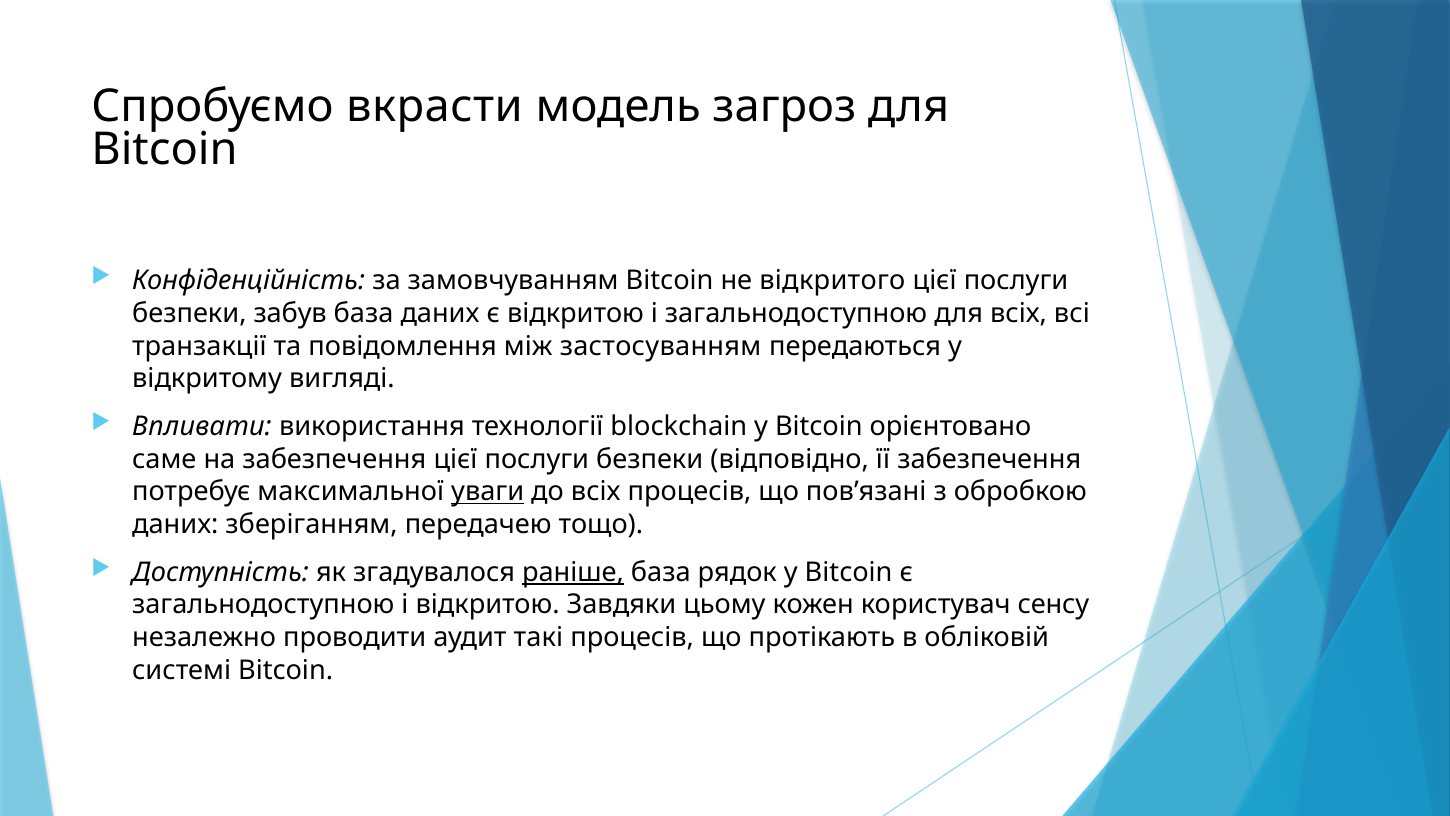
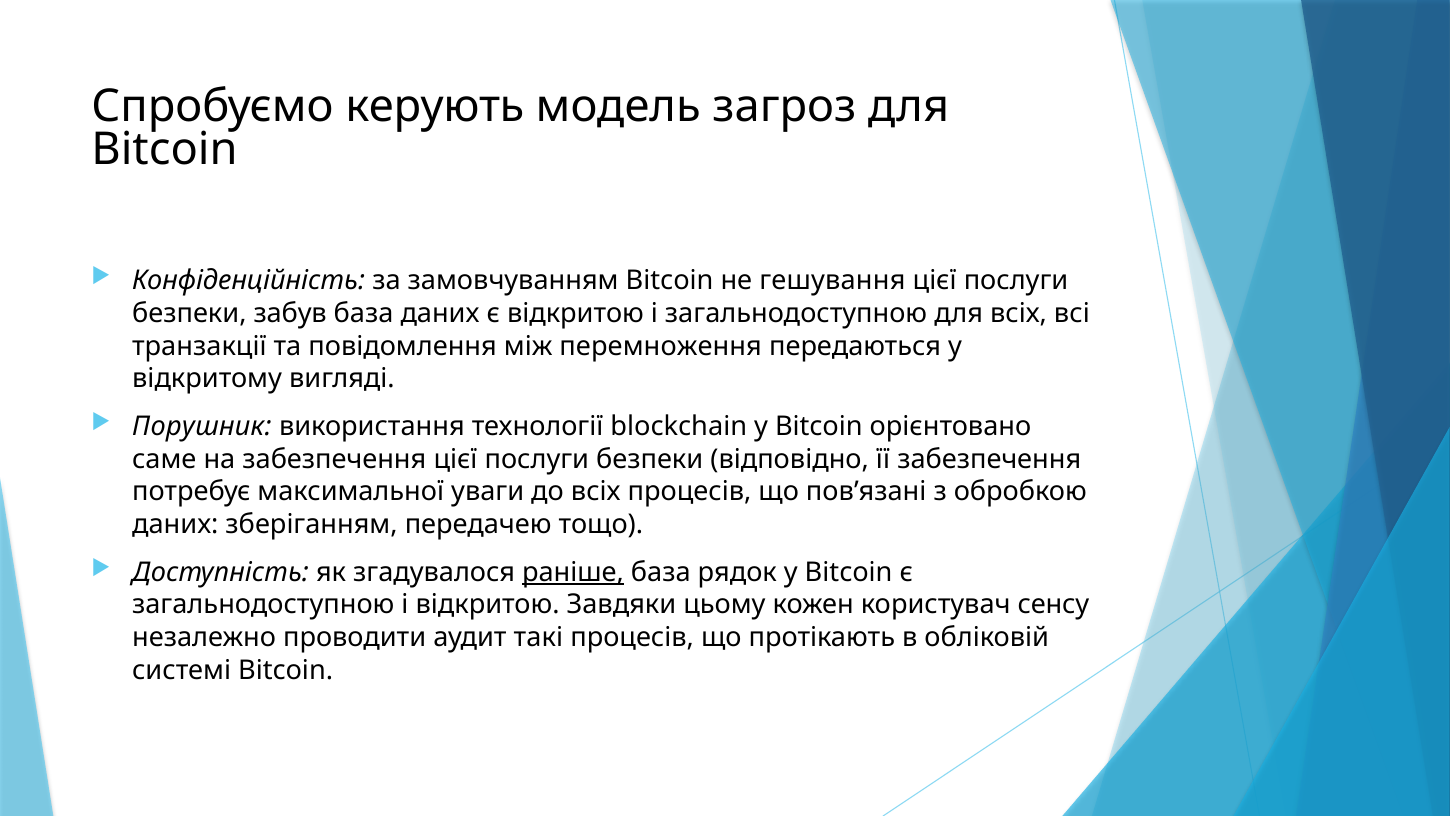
вкрасти: вкрасти -> керують (435, 106)
відкритого: відкритого -> гешування (832, 281)
застосуванням: застосуванням -> перемноження (661, 346)
Впливати: Впливати -> Порушник (202, 426)
уваги underline: present -> none (488, 491)
